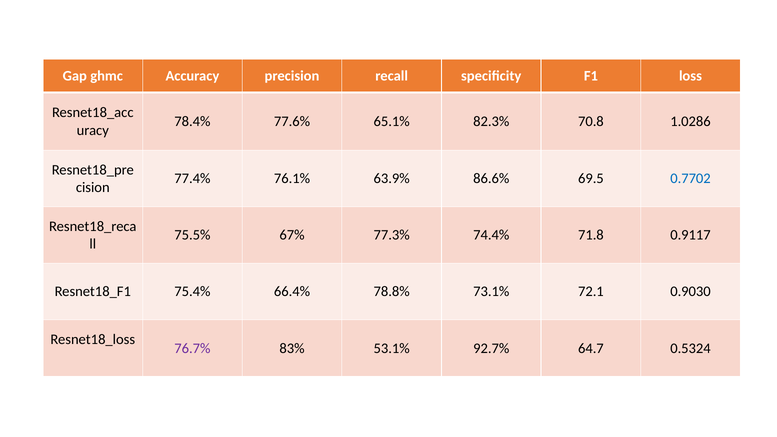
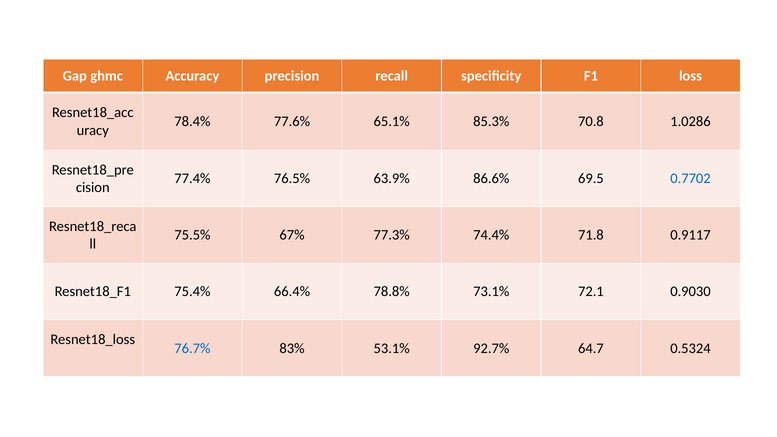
82.3%: 82.3% -> 85.3% (491, 122)
76.1%: 76.1% -> 76.5% (292, 179)
76.7% colour: purple -> blue (192, 348)
